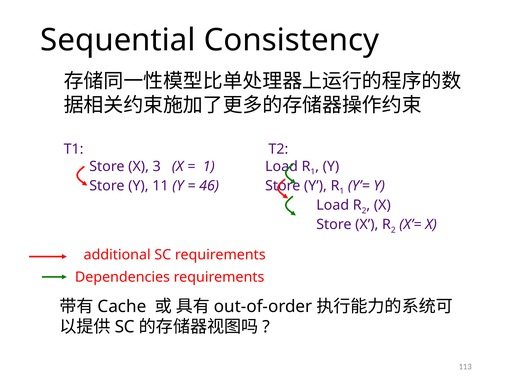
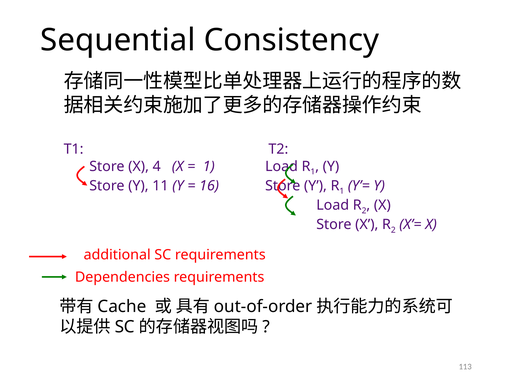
3: 3 -> 4 (157, 166)
46: 46 -> 16 (209, 186)
